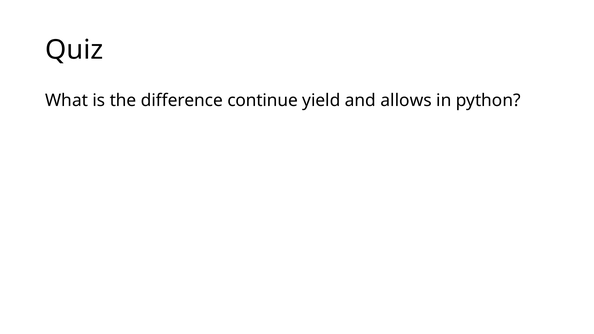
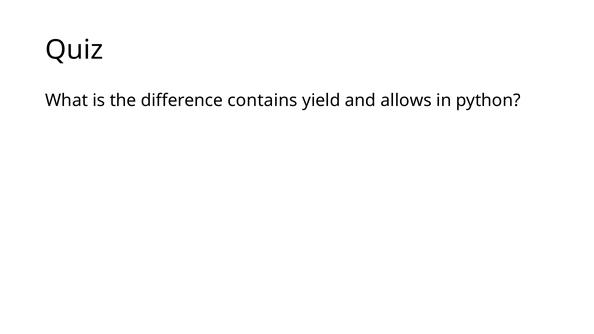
continue: continue -> contains (263, 100)
